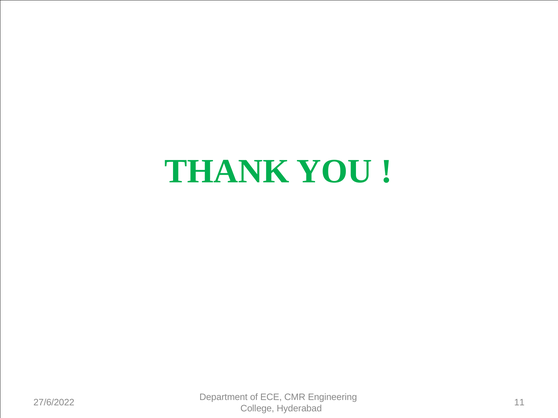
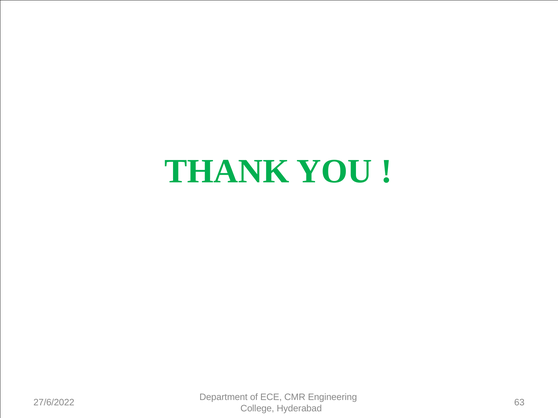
11: 11 -> 63 (519, 403)
